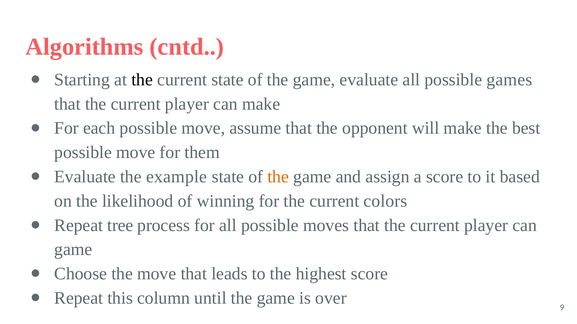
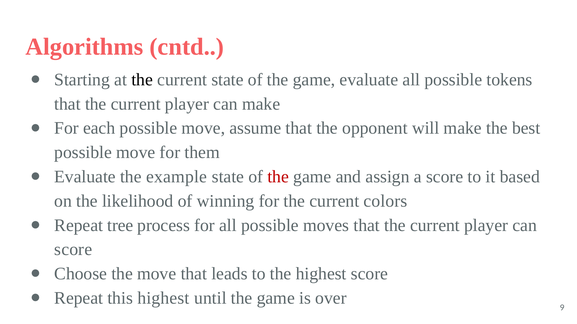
games: games -> tokens (510, 80)
the colour: orange -> red (278, 177)
game: game -> score (73, 250)
this column: column -> highest (163, 299)
